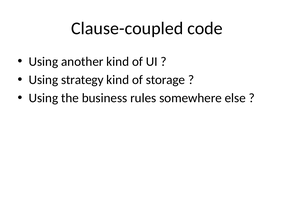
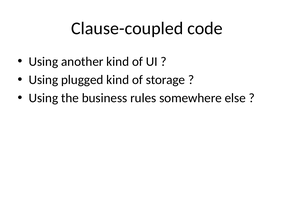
strategy: strategy -> plugged (82, 80)
